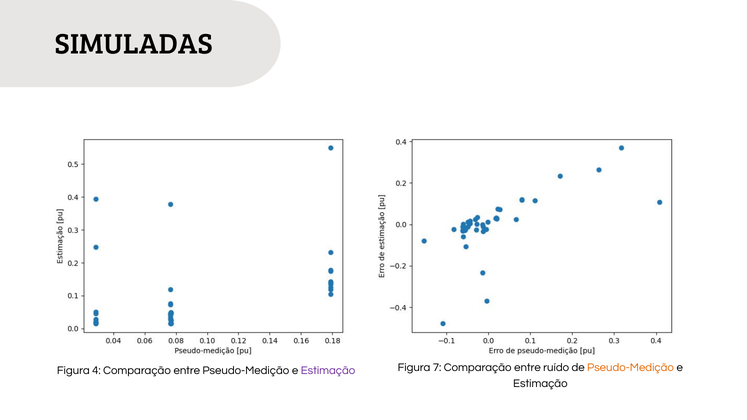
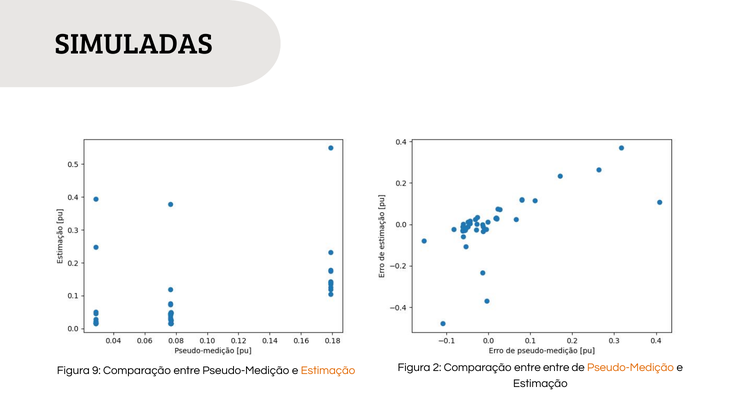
4: 4 -> 9 (96, 371)
Estimação colour: purple -> orange (328, 371)
7: 7 -> 2 (437, 368)
entre ruído: ruído -> entre (556, 368)
